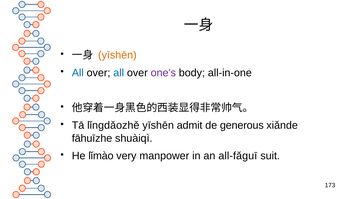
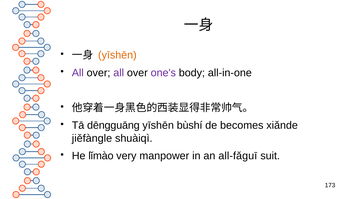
All colour: blue -> purple (78, 73)
all colour: blue -> purple (119, 73)
lǐngdǎozhě: lǐngdǎozhě -> dēngguāng (113, 125)
admit: admit -> bùshí (190, 125)
generous: generous -> becomes (242, 125)
fāhuīzhe: fāhuīzhe -> jiěfàngle (92, 138)
